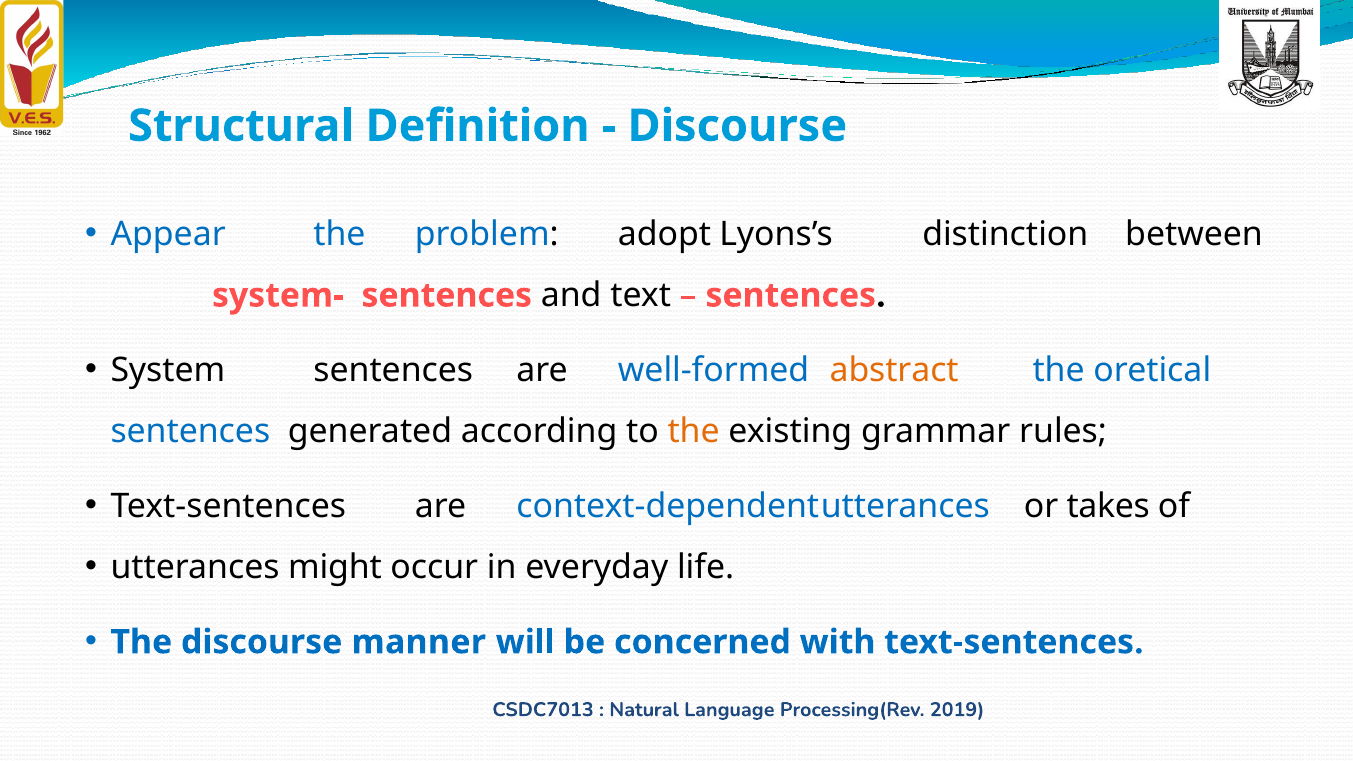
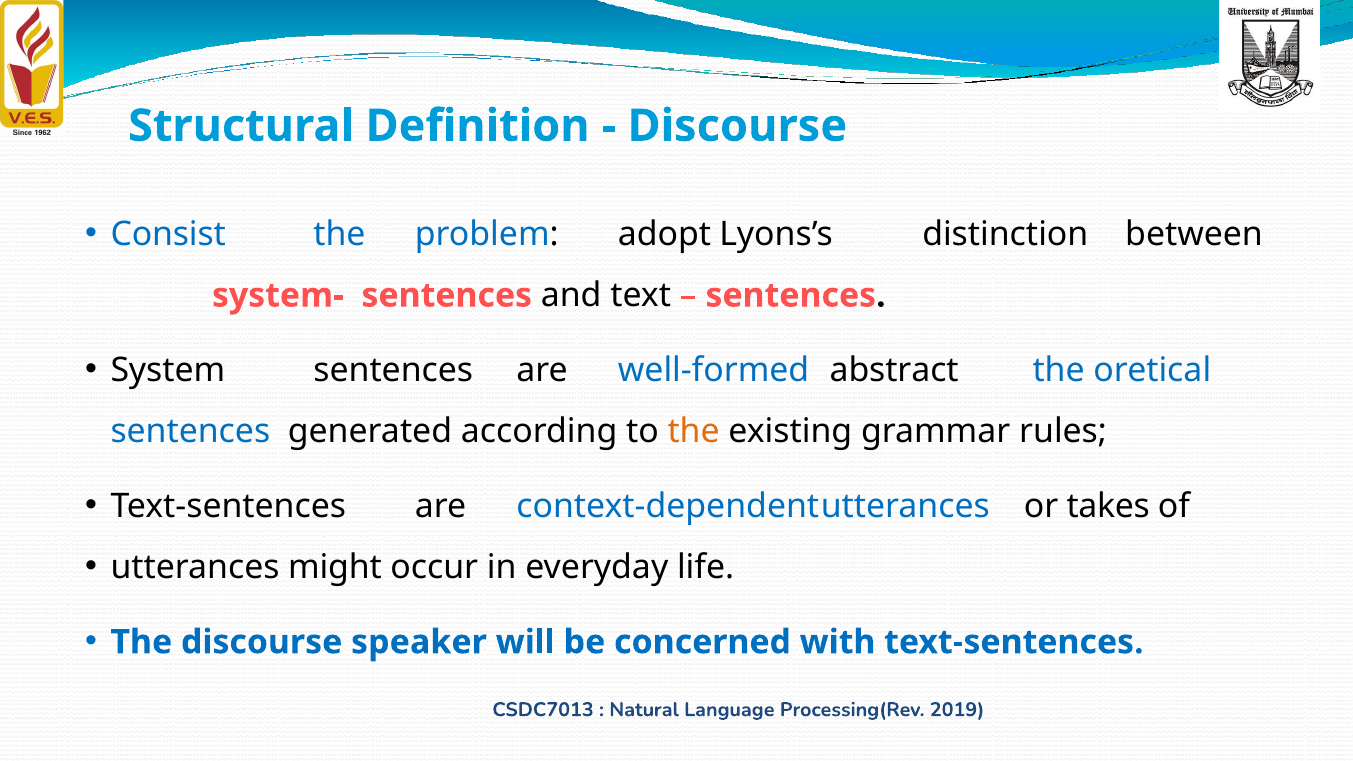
Appear: Appear -> Consist (168, 234)
abstract colour: orange -> black (894, 370)
manner: manner -> speaker (419, 642)
